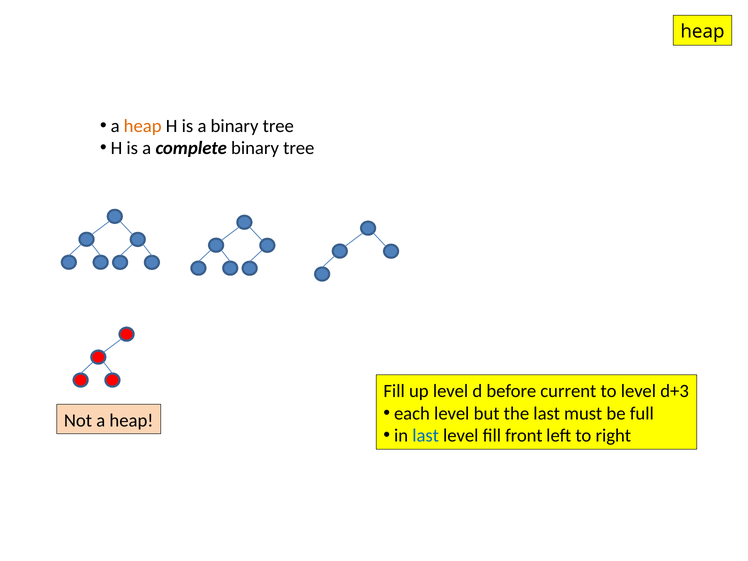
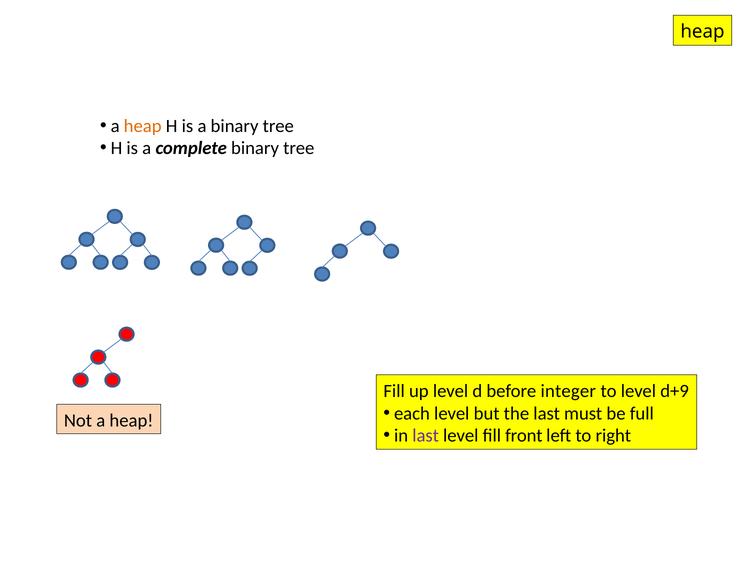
current: current -> integer (568, 391)
d+3: d+3 -> d+9 (675, 391)
last colour: blue -> purple (426, 436)
